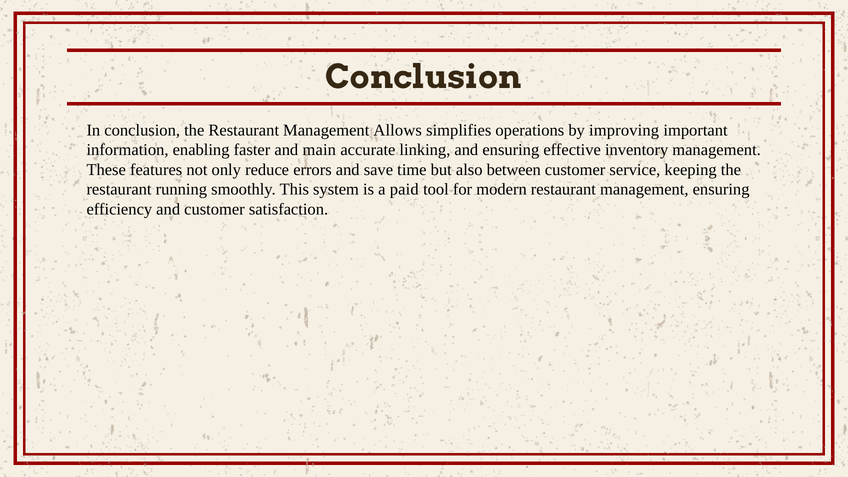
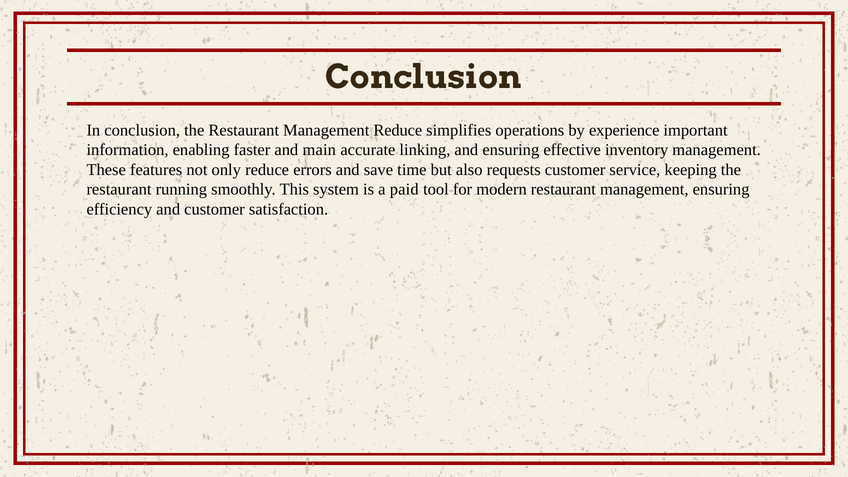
Management Allows: Allows -> Reduce (398, 130)
improving: improving -> experience (624, 130)
between: between -> requests (514, 170)
